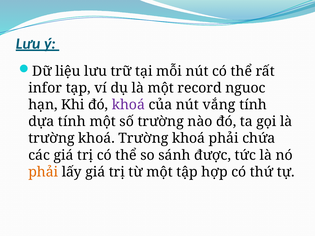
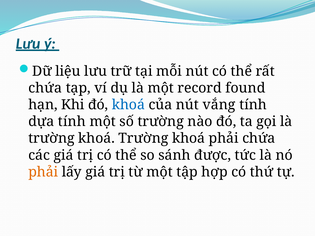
infor: infor -> chứa (45, 88)
nguoc: nguoc -> found (245, 88)
khoá colour: purple -> blue (128, 105)
